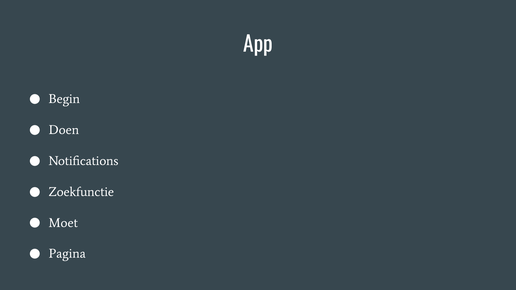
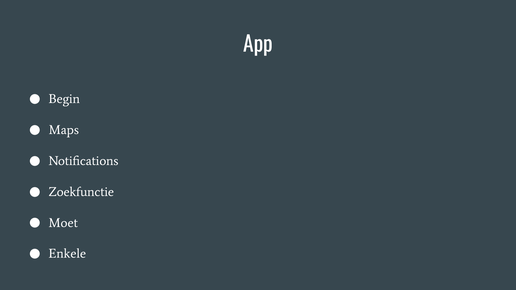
Doen: Doen -> Maps (64, 130)
Pagina: Pagina -> Enkele (67, 254)
